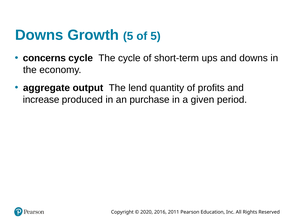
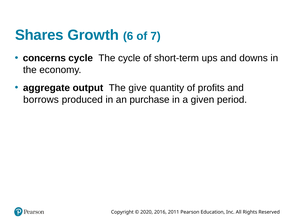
Downs: Downs -> Shares (39, 35)
Growth 5: 5 -> 6 (128, 36)
of 5: 5 -> 7 (156, 36)
lend: lend -> give (138, 88)
increase: increase -> borrows (41, 100)
